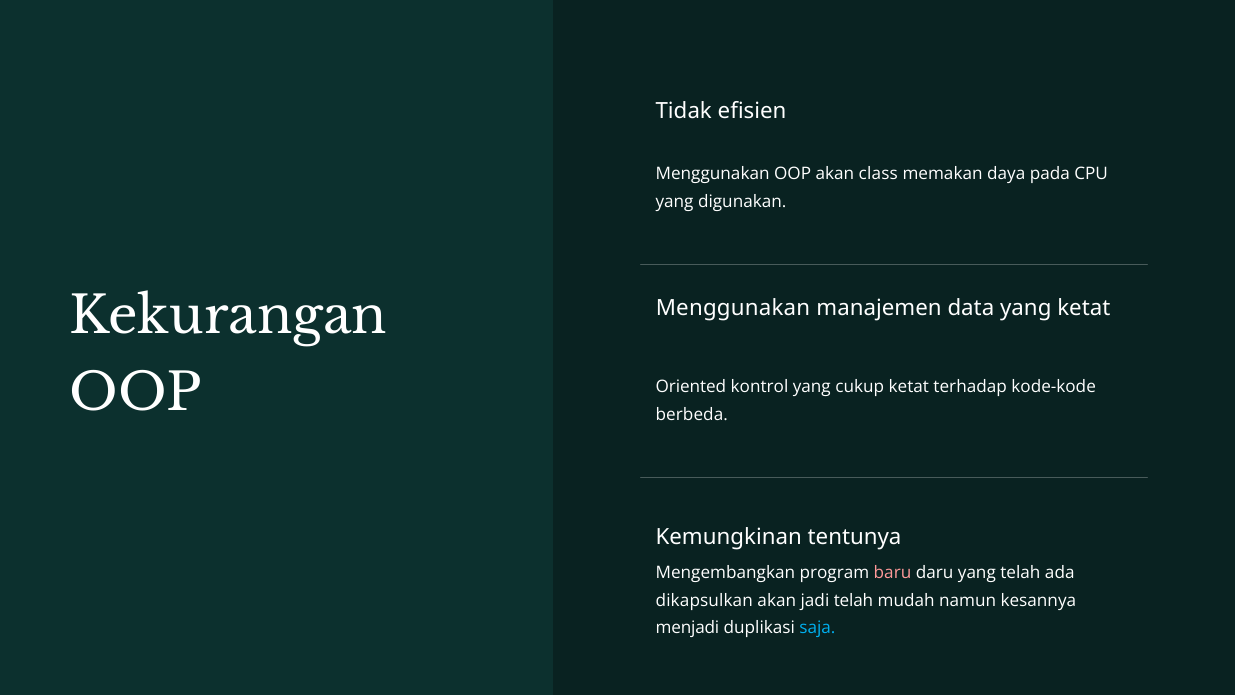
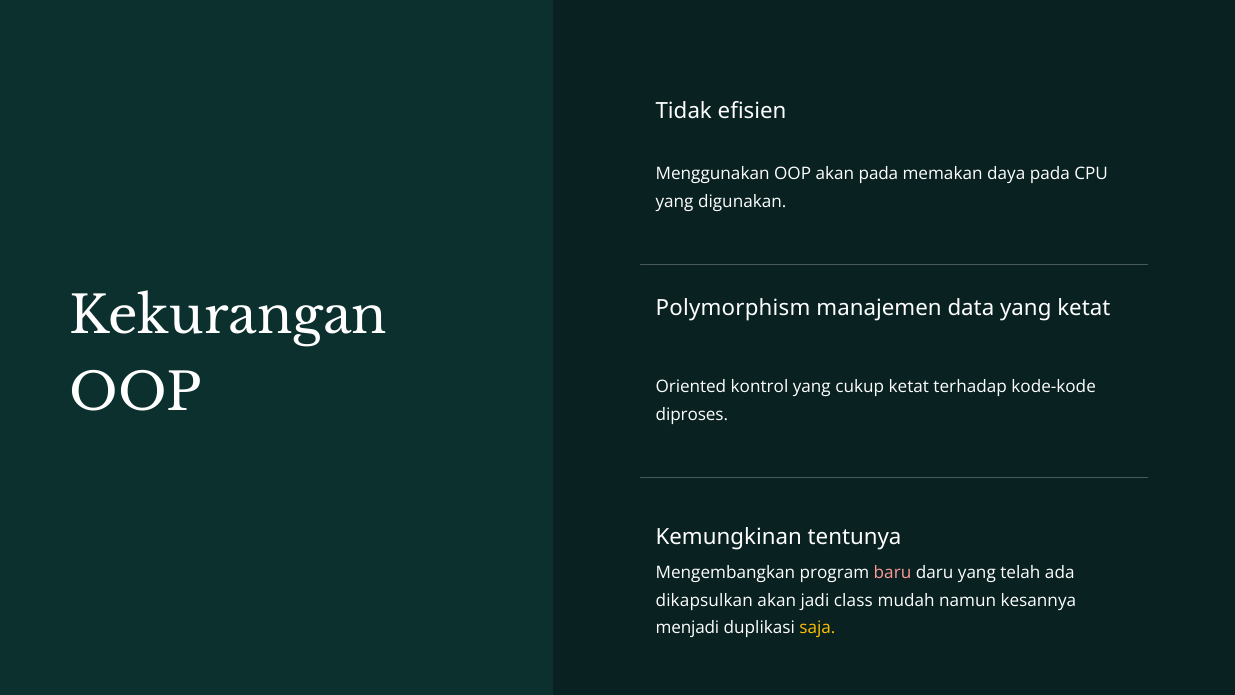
akan class: class -> pada (878, 174)
Menggunakan: Menggunakan -> Polymorphism (733, 308)
berbeda: berbeda -> diproses (692, 414)
jadi telah: telah -> class (853, 600)
saja colour: light blue -> yellow (817, 628)
